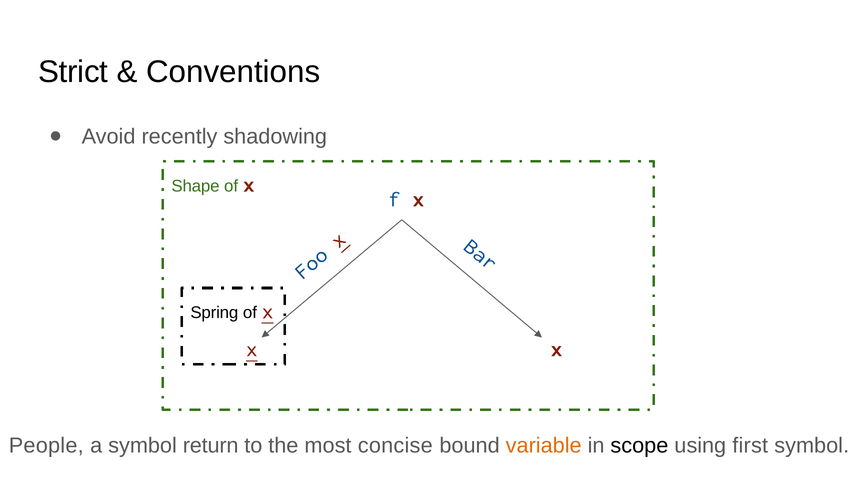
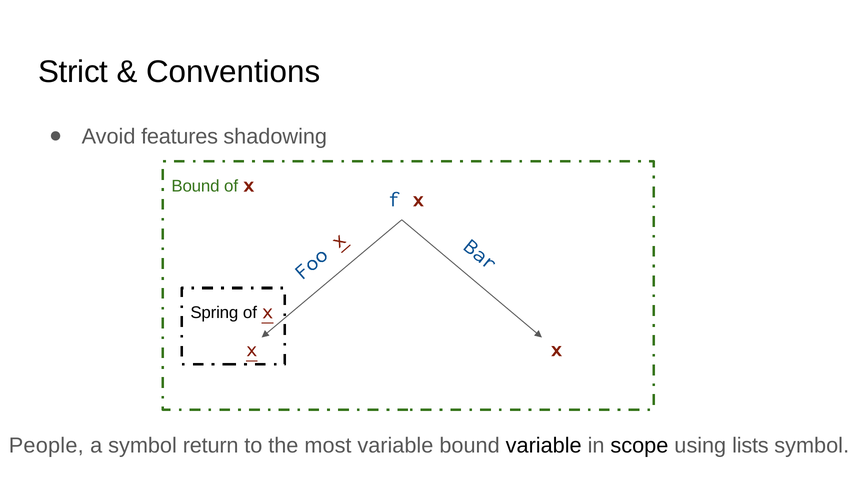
recently: recently -> features (180, 137)
Shape: Shape -> Bound (196, 186)
most concise: concise -> variable (395, 446)
variable colour: orange -> black (544, 446)
first: first -> lists (750, 446)
